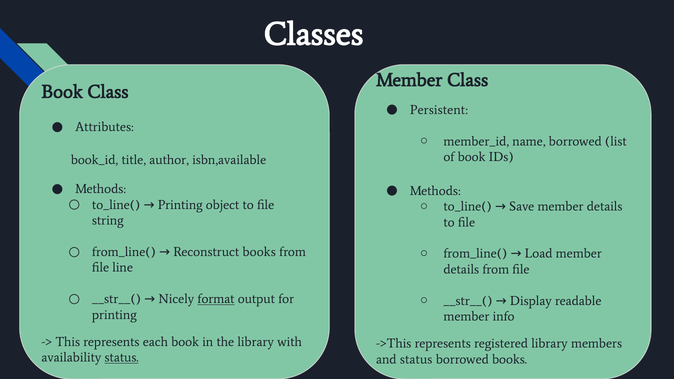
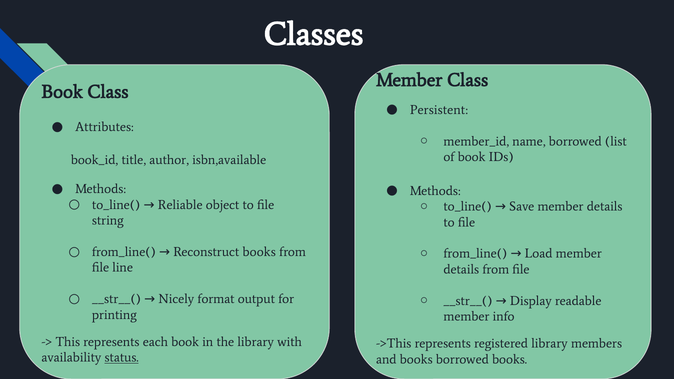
to_line( Printing: Printing -> Reliable (180, 205)
format underline: present -> none (216, 299)
and status: status -> books (416, 359)
